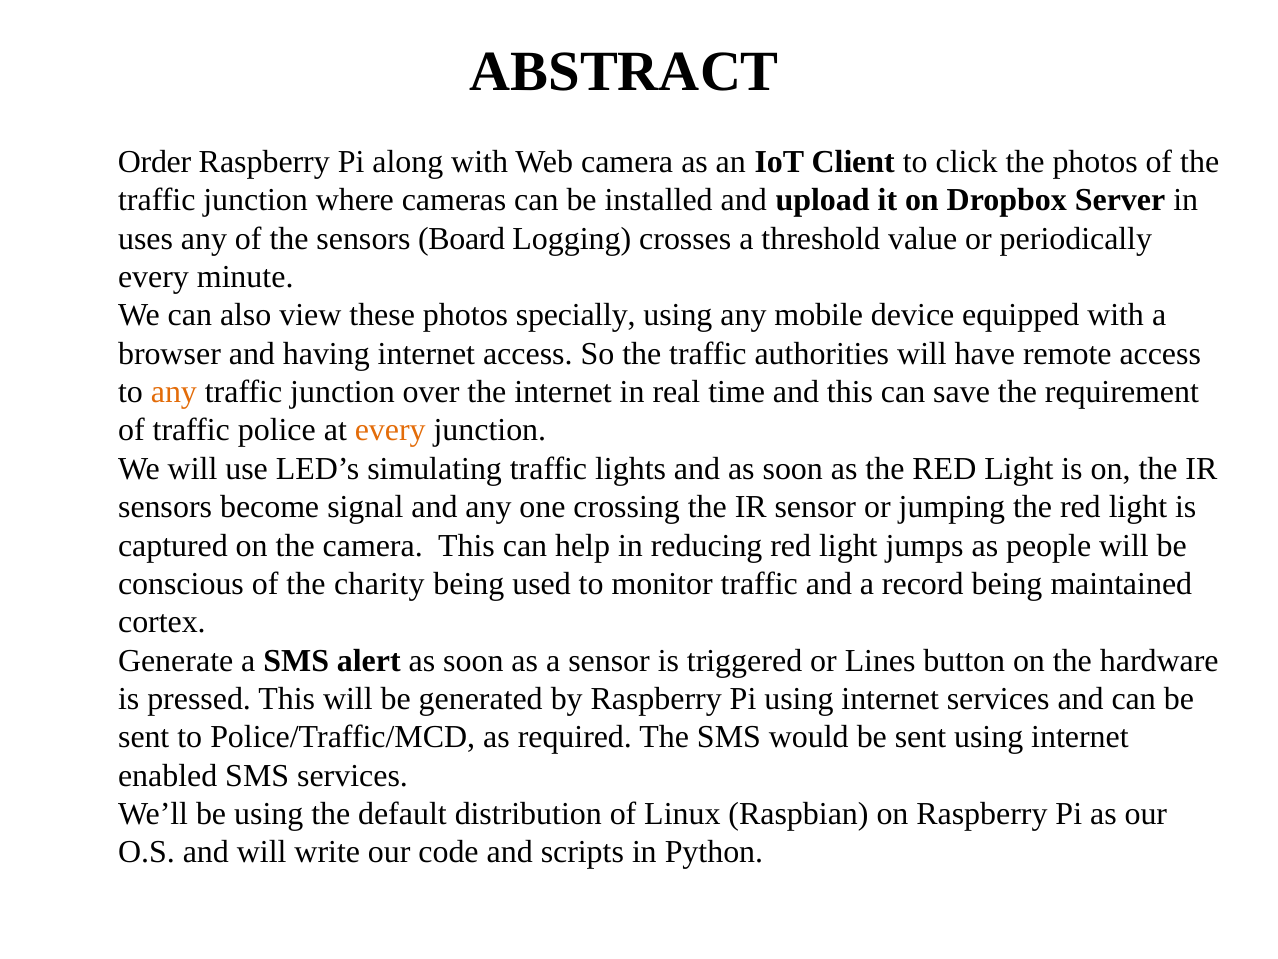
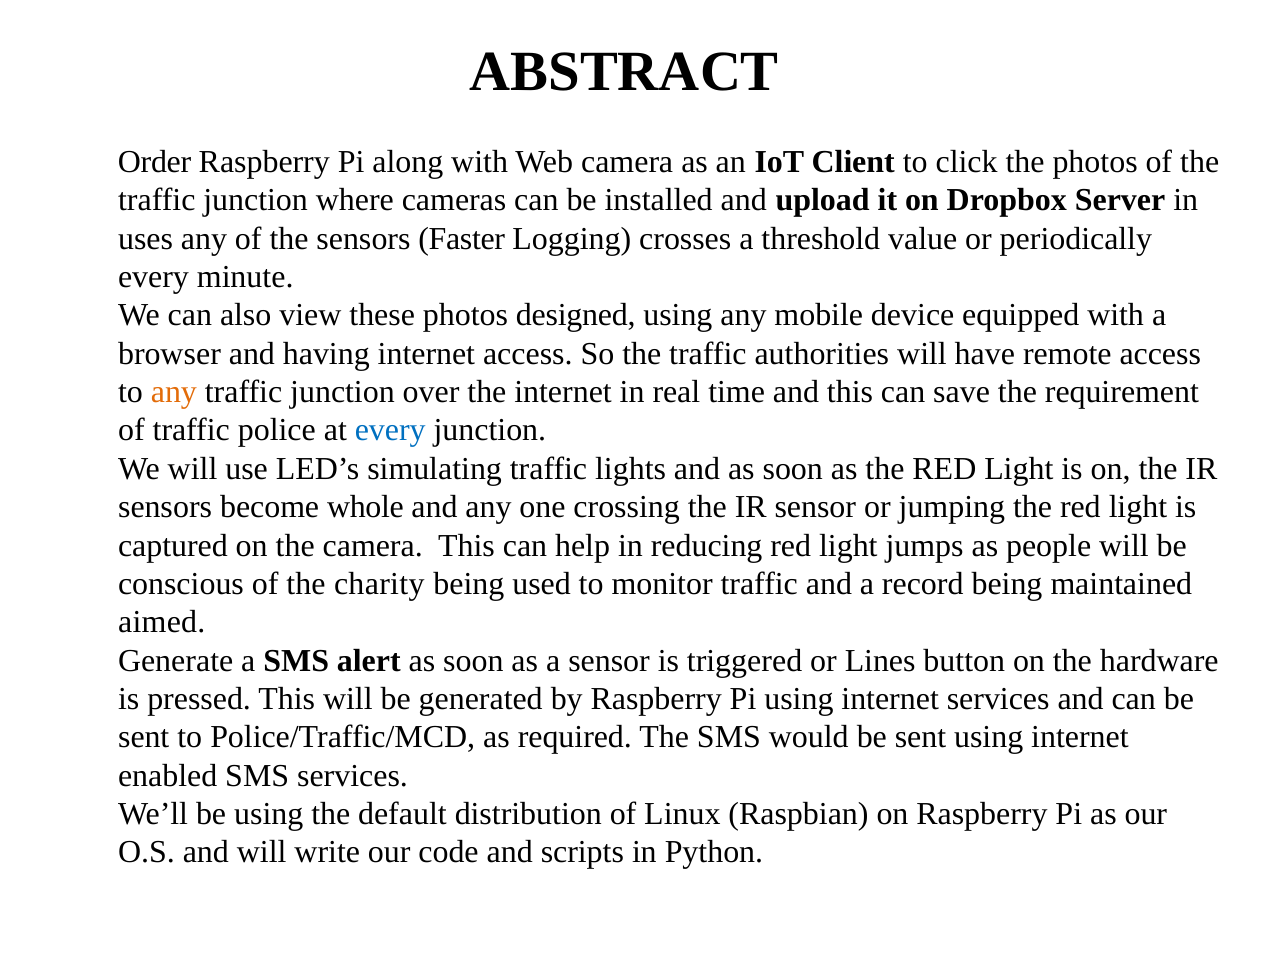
Board: Board -> Faster (462, 238)
specially: specially -> designed (576, 315)
every colour: orange -> blue (390, 430)
signal: signal -> whole (365, 507)
cortex: cortex -> aimed (162, 622)
